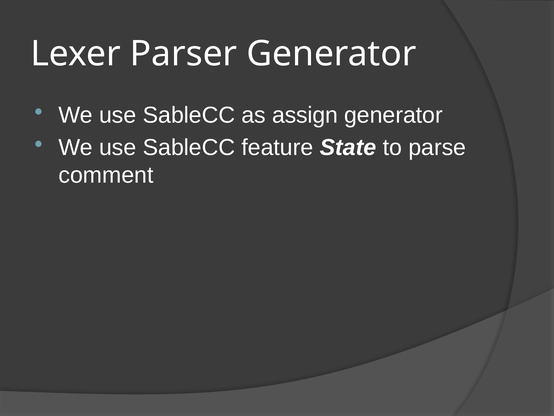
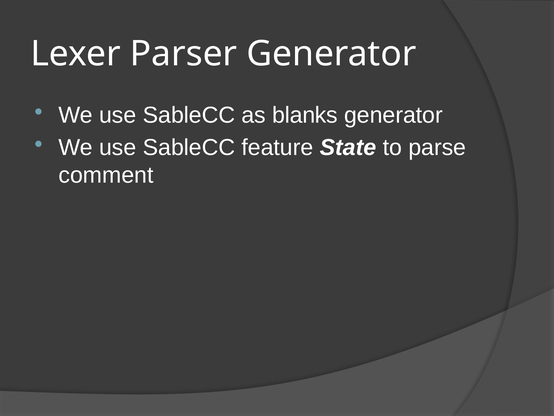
assign: assign -> blanks (305, 115)
